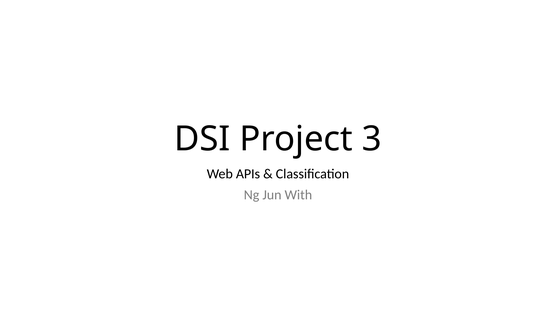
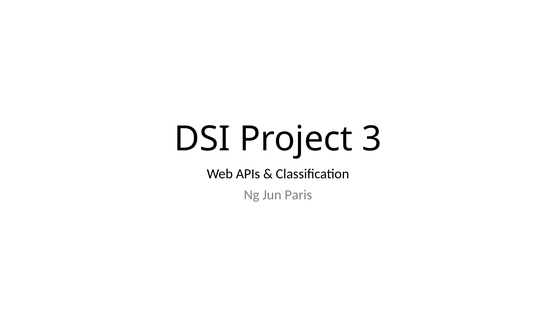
With: With -> Paris (298, 195)
